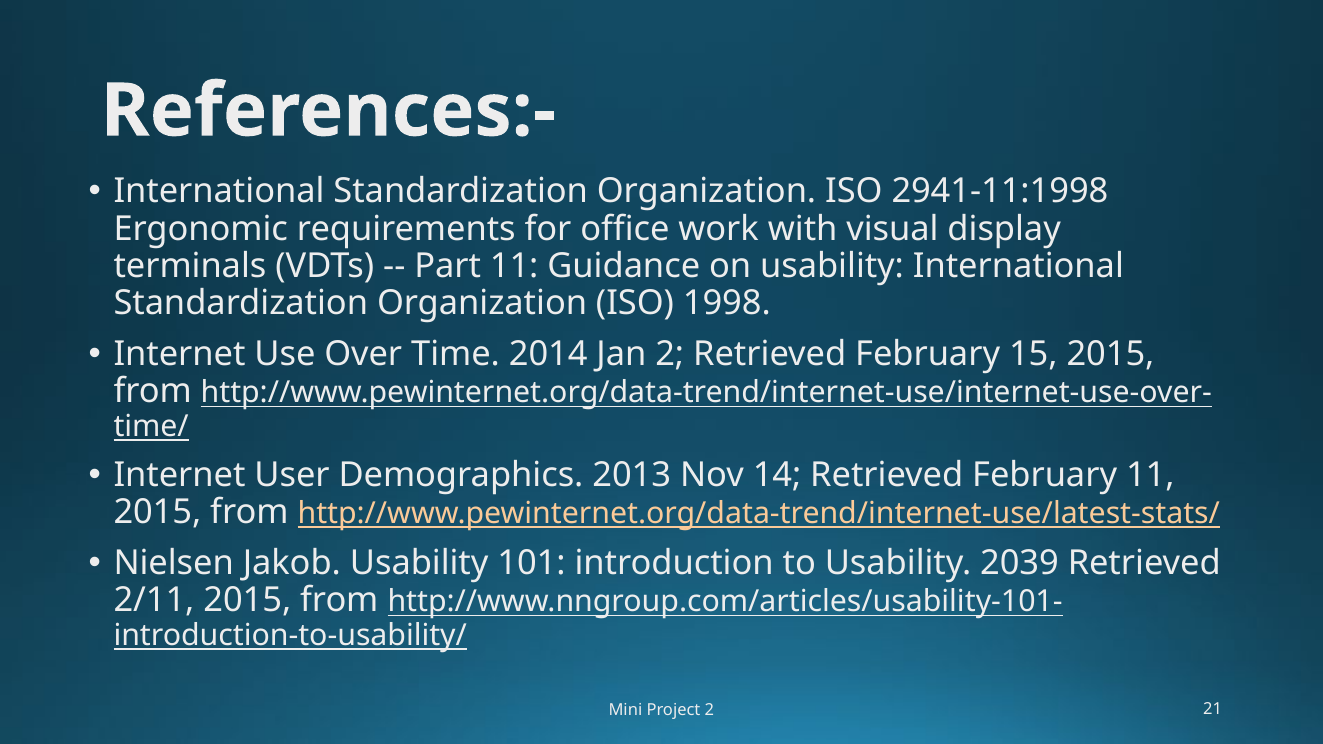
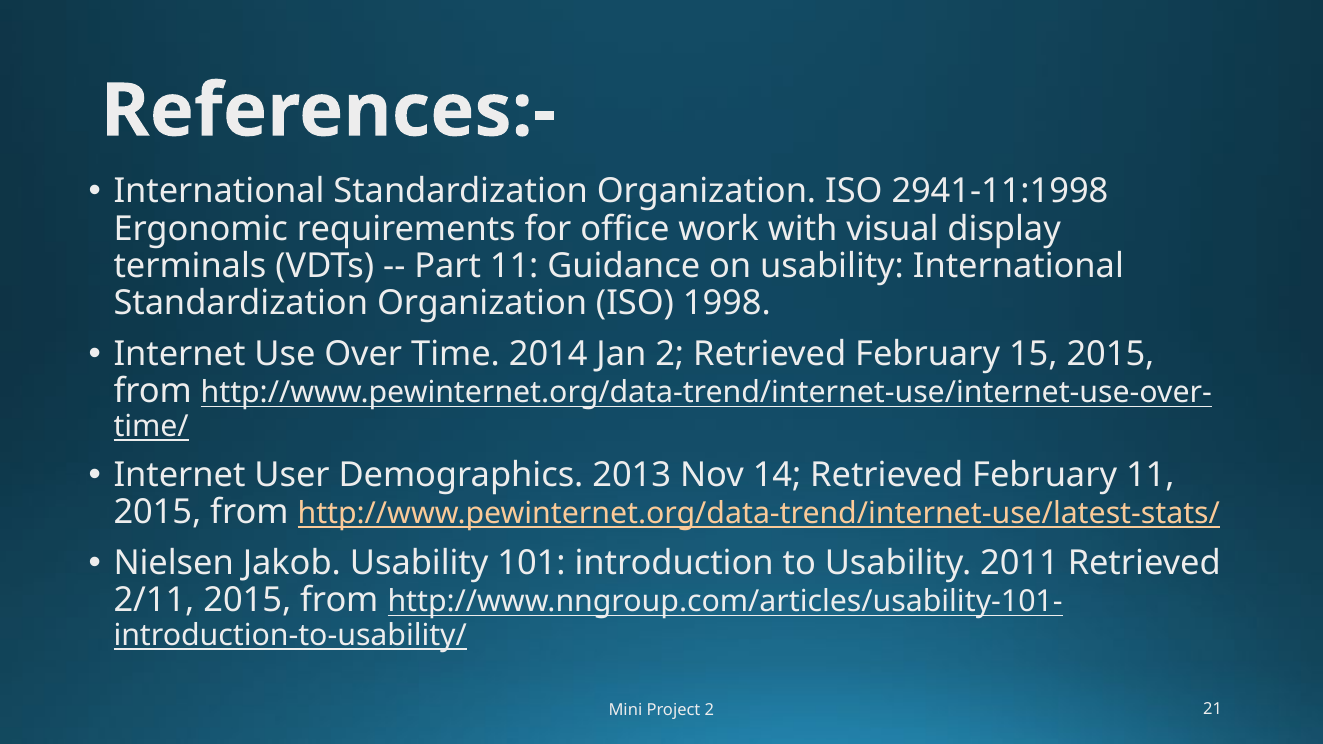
2039: 2039 -> 2011 (1020, 563)
